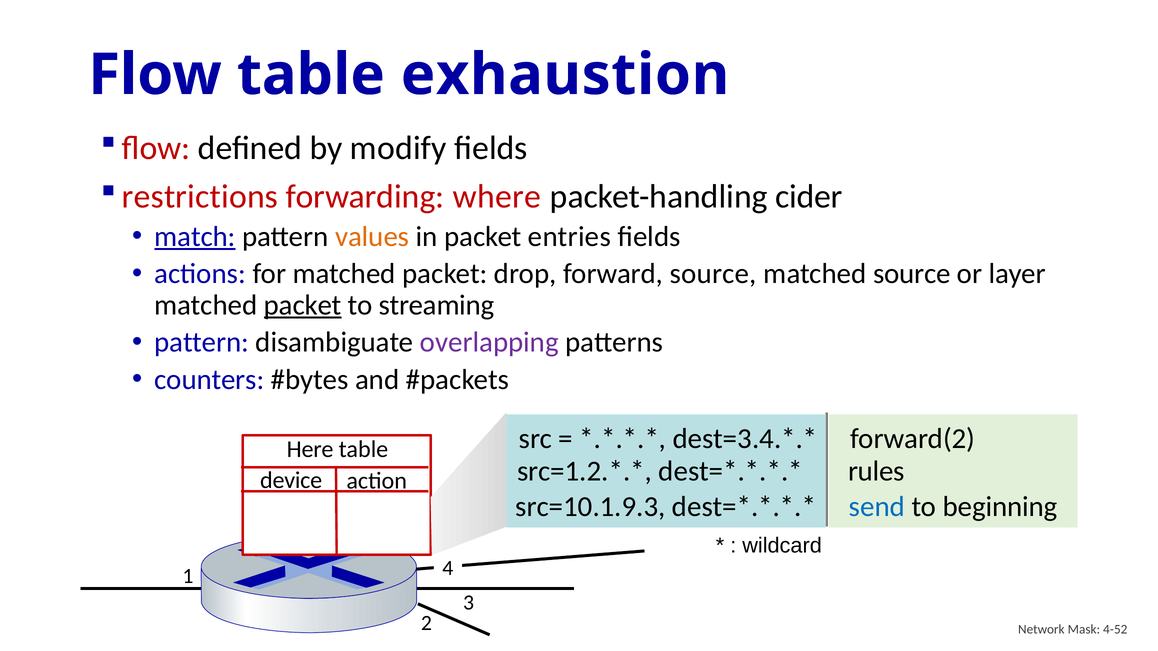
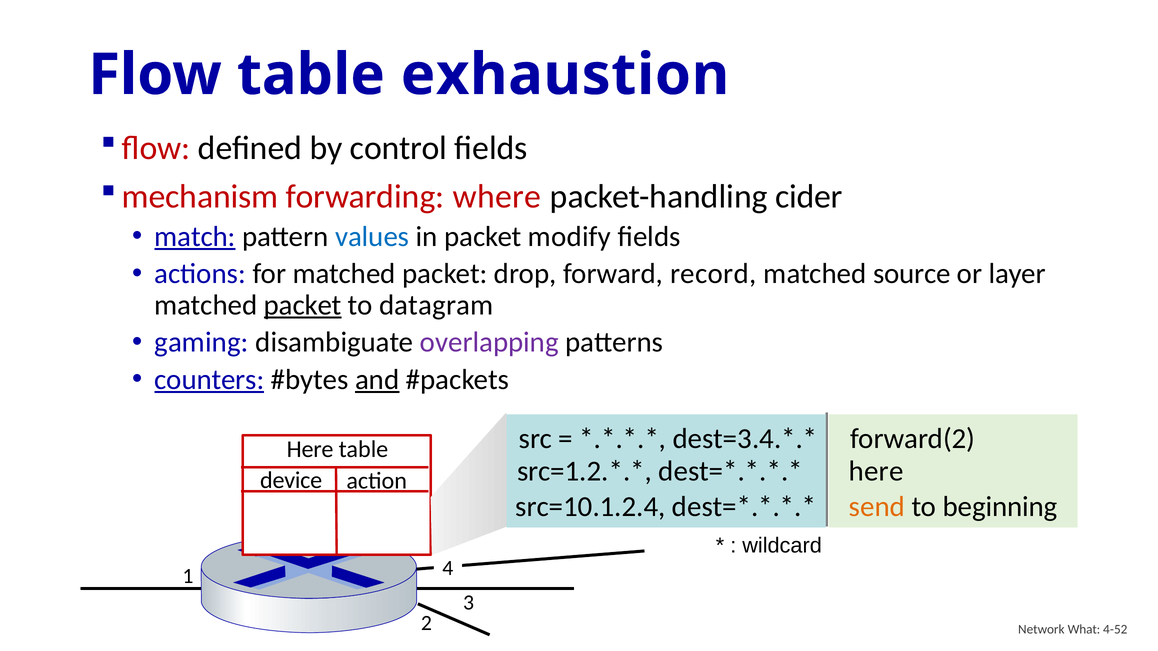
modify: modify -> control (399, 148)
restrictions: restrictions -> mechanism (200, 197)
values colour: orange -> blue (372, 237)
entries: entries -> modify (569, 237)
forward source: source -> record (713, 274)
streaming: streaming -> datagram (436, 305)
pattern: pattern -> gaming (201, 343)
counters underline: none -> present (209, 380)
and underline: none -> present (377, 380)
rules: rules -> here (876, 472)
src=10.1.9.3: src=10.1.9.3 -> src=10.1.2.4 (590, 507)
send colour: blue -> orange (877, 507)
Mask: Mask -> What (1084, 630)
